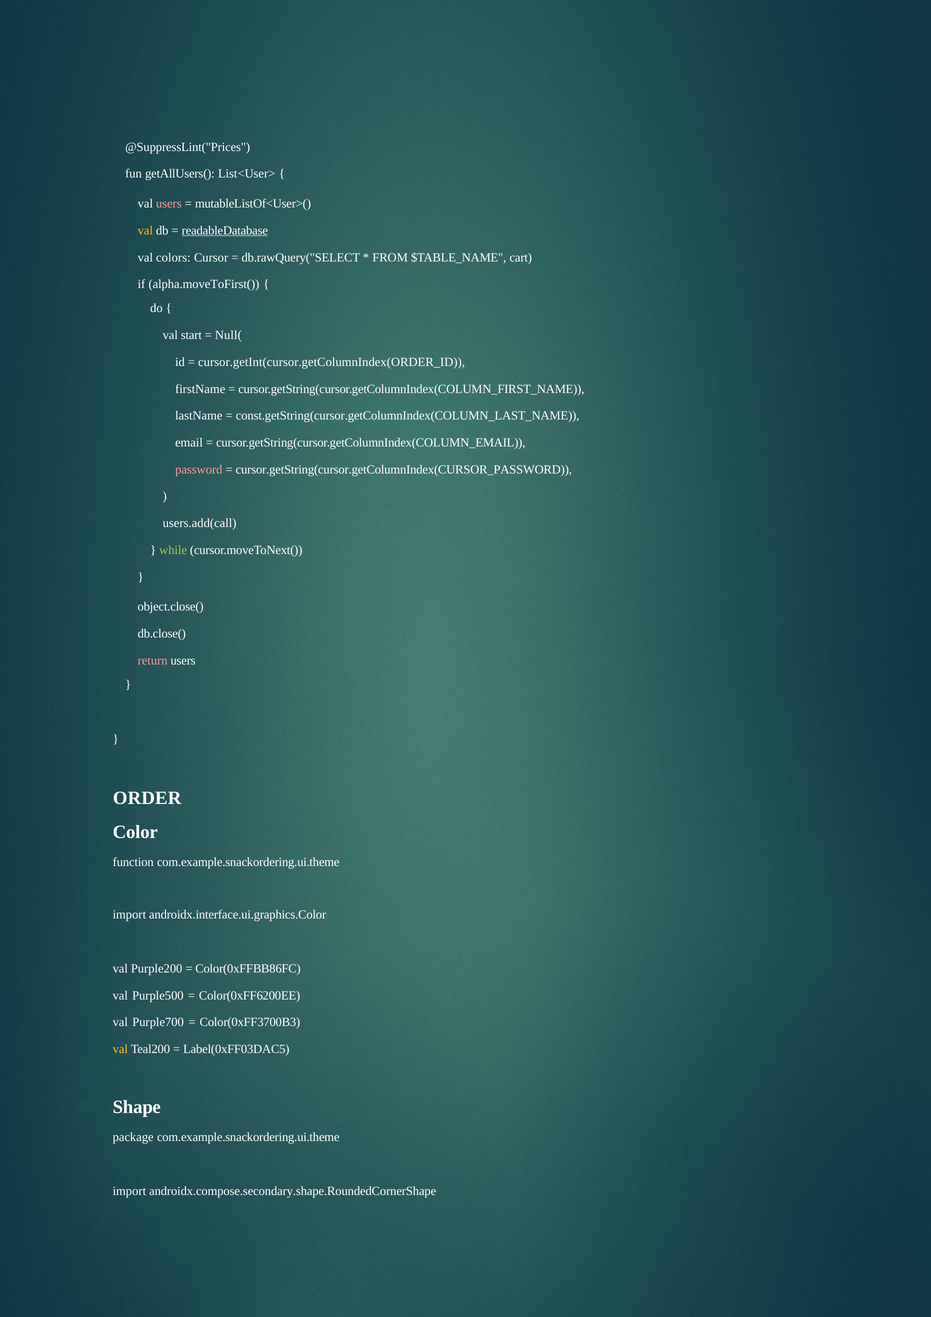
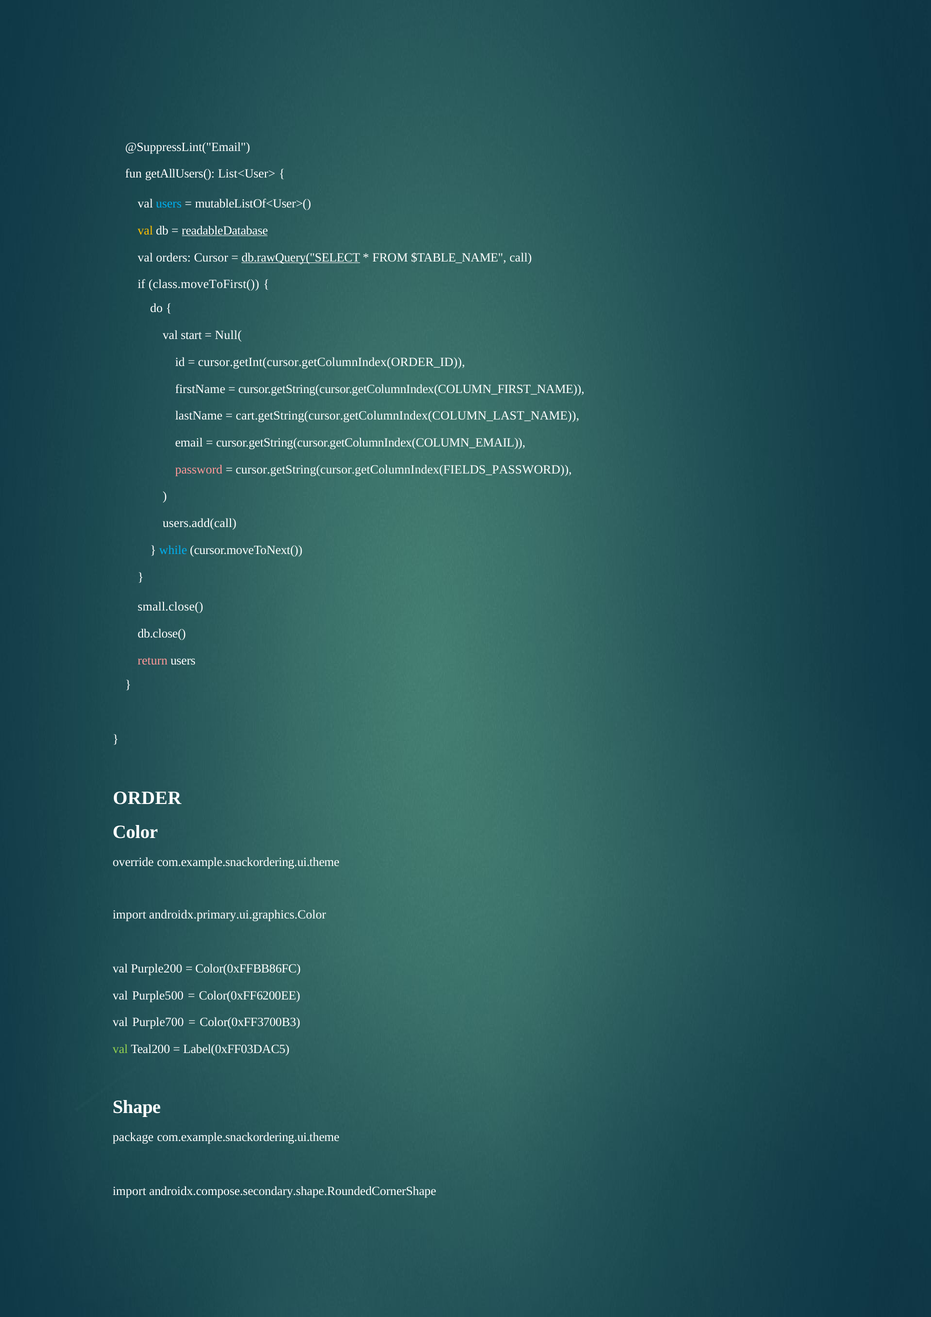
@SuppressLint("Prices: @SuppressLint("Prices -> @SuppressLint("Email (188, 147)
users colour: pink -> light blue (169, 204)
colors: colors -> orders (173, 257)
db.rawQuery("SELECT underline: none -> present (301, 257)
cart: cart -> call (521, 257)
alpha.moveToFirst(: alpha.moveToFirst( -> class.moveToFirst( (204, 284)
const.getString(cursor.getColumnIndex(COLUMN_LAST_NAME: const.getString(cursor.getColumnIndex(COLUMN_LAST_NAME -> cart.getString(cursor.getColumnIndex(COLUMN_LAST_NAME (408, 416)
cursor.getString(cursor.getColumnIndex(CURSOR_PASSWORD: cursor.getString(cursor.getColumnIndex(CURSOR_PASSWORD -> cursor.getString(cursor.getColumnIndex(FIELDS_PASSWORD (404, 470)
while colour: light green -> light blue (173, 550)
object.close(: object.close( -> small.close( (170, 607)
function: function -> override (133, 862)
androidx.interface.ui.graphics.Color: androidx.interface.ui.graphics.Color -> androidx.primary.ui.graphics.Color (238, 915)
val colour: yellow -> light green (120, 1050)
